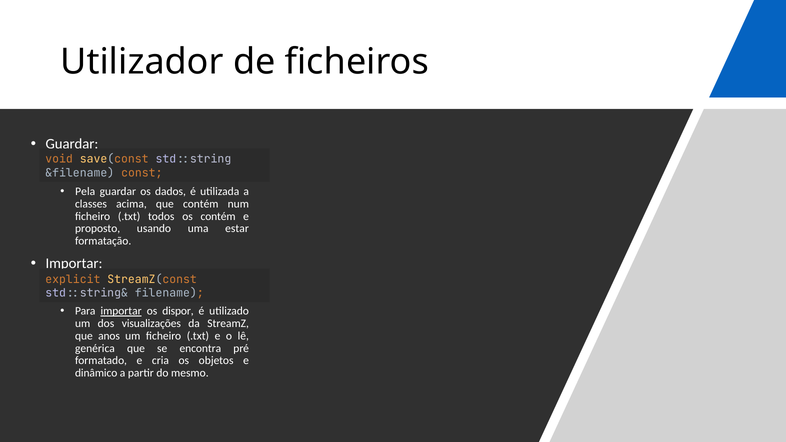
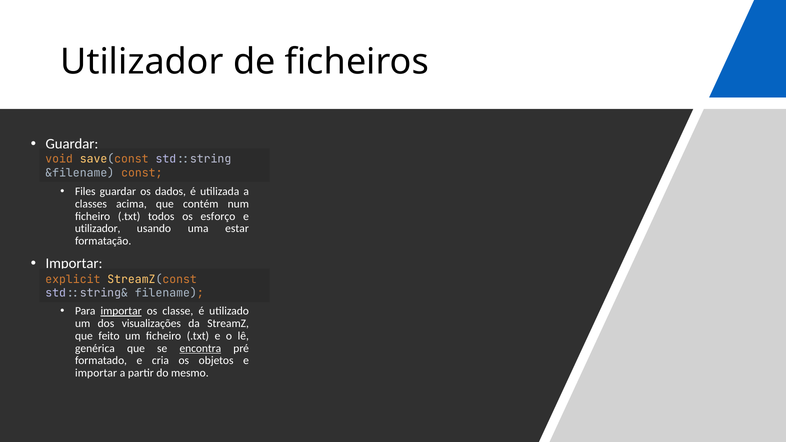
Pela: Pela -> Files (85, 191)
os contém: contém -> esforço (218, 216)
proposto: proposto -> utilizador (98, 229)
dispor: dispor -> classe (178, 311)
anos: anos -> feito (109, 336)
encontra underline: none -> present (200, 348)
dinâmico: dinâmico -> importar (96, 373)
